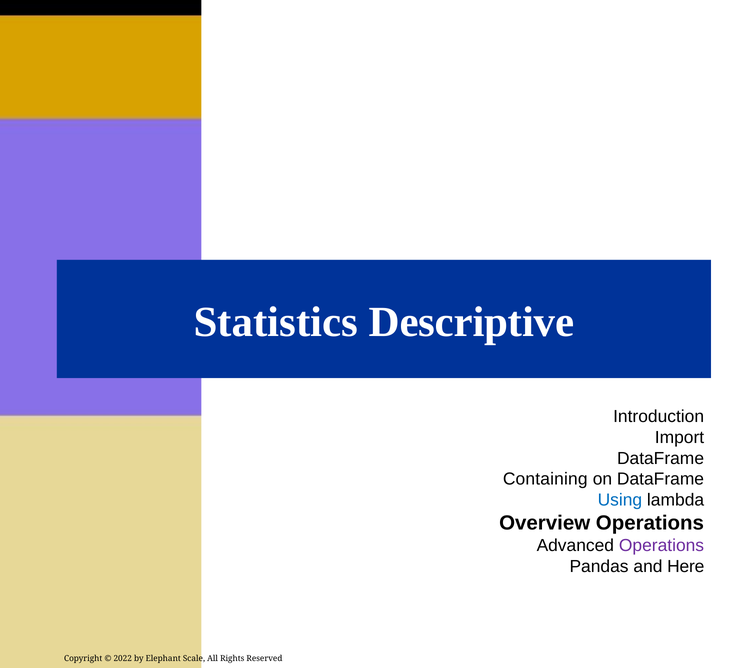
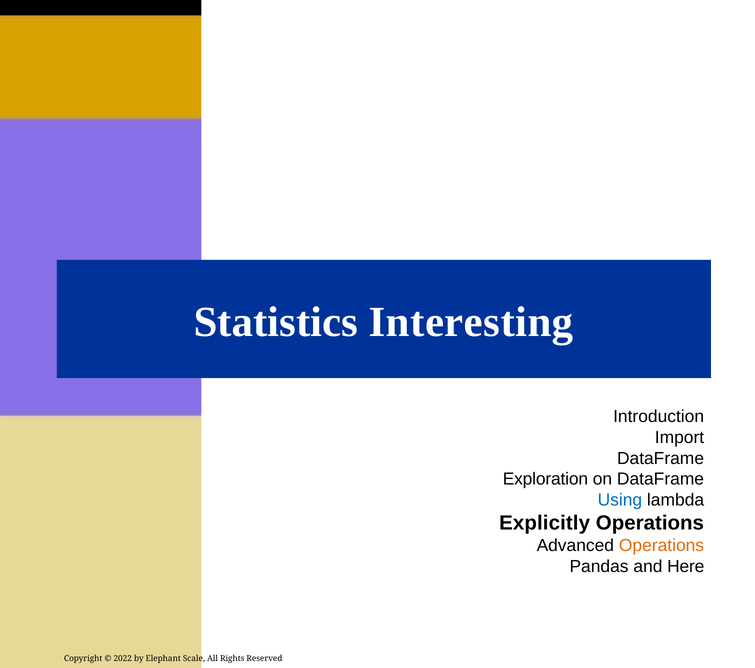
Descriptive: Descriptive -> Interesting (471, 322)
Containing: Containing -> Exploration (545, 480)
Overview: Overview -> Explicitly (545, 523)
Operations colour: purple -> orange (662, 546)
